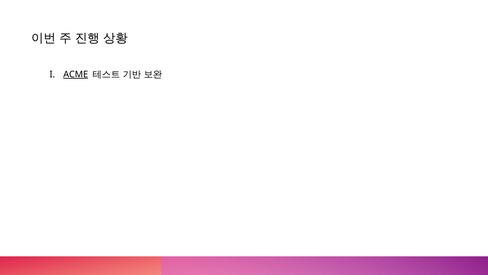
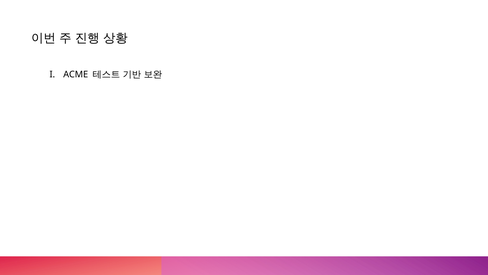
ACME underline: present -> none (76, 74)
